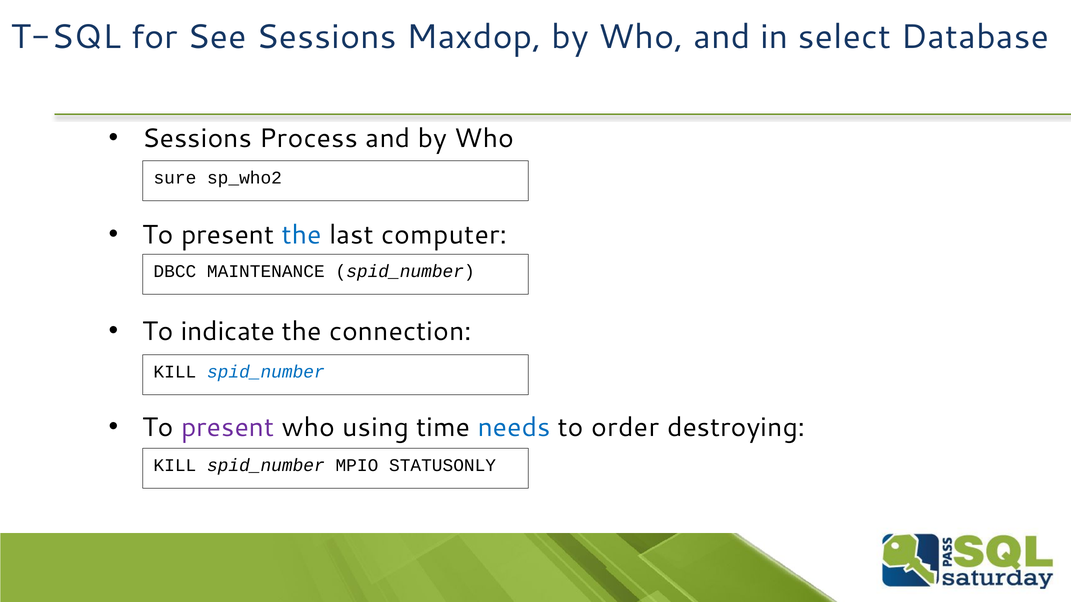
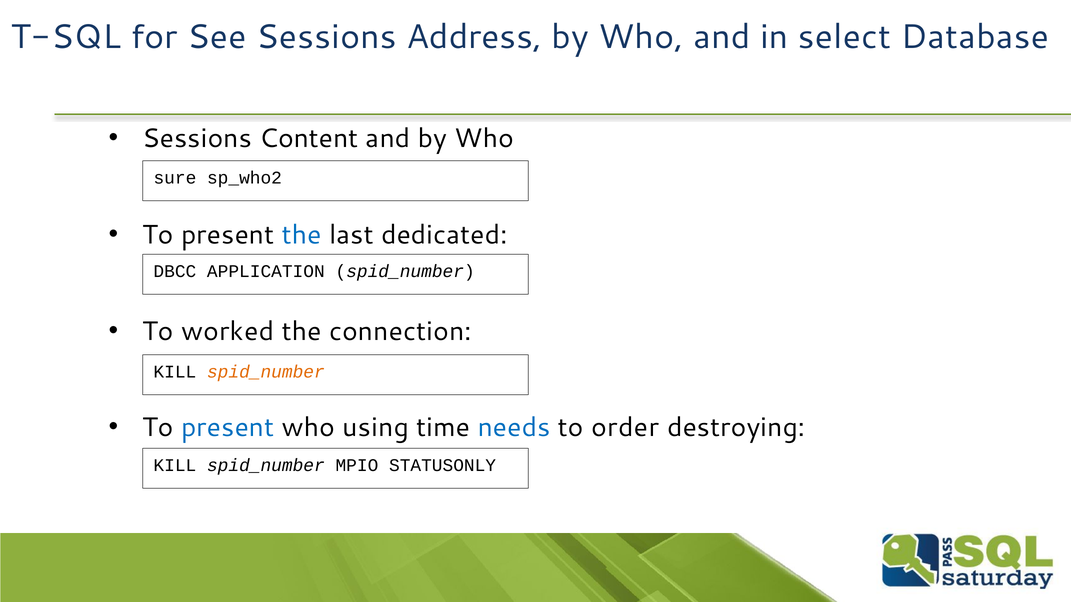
Maxdop: Maxdop -> Address (474, 37)
Process: Process -> Content (309, 139)
computer: computer -> dedicated (444, 235)
MAINTENANCE: MAINTENANCE -> APPLICATION (266, 272)
indicate: indicate -> worked (228, 331)
spid_number colour: blue -> orange (266, 372)
present colour: purple -> blue (228, 428)
